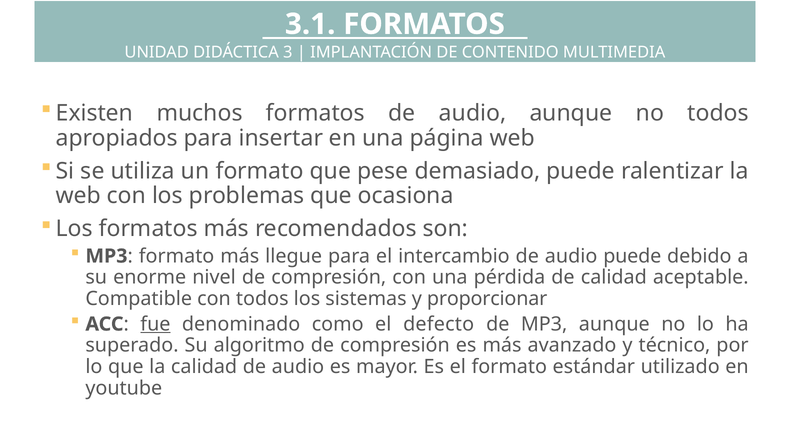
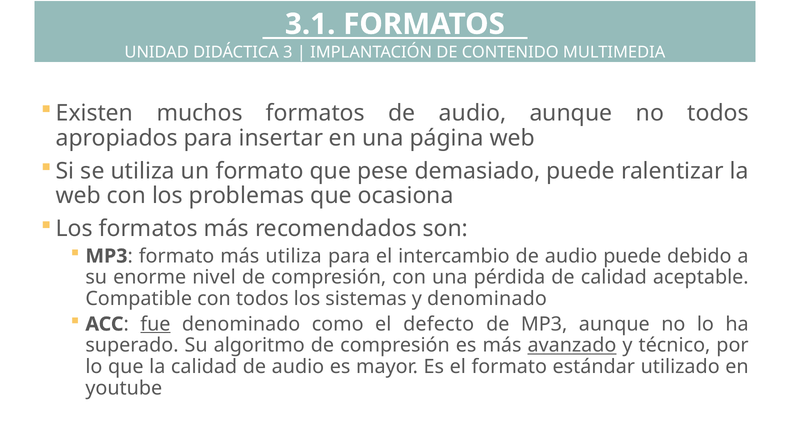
más llegue: llegue -> utiliza (294, 256)
y proporcionar: proporcionar -> denominado (487, 299)
avanzado underline: none -> present (572, 346)
